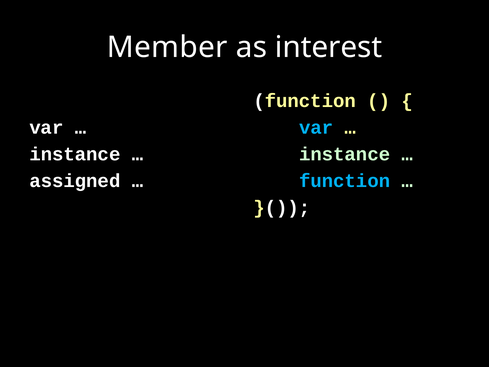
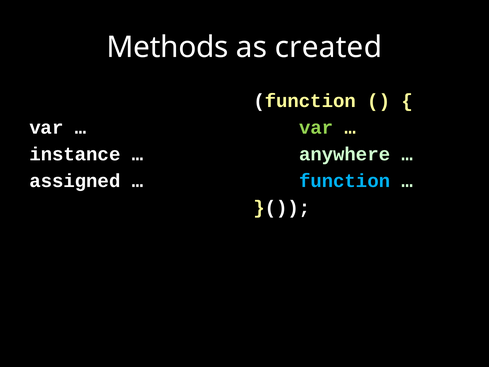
Member: Member -> Methods (167, 47)
interest: interest -> created (328, 47)
var colour: light blue -> light green (316, 127)
instance: instance -> anywhere (345, 154)
